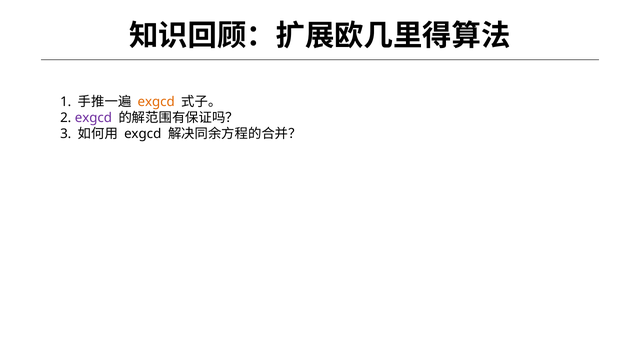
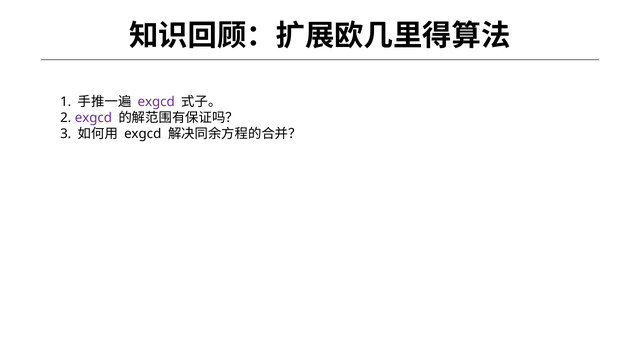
exgcd colour: orange -> purple (156, 102)
